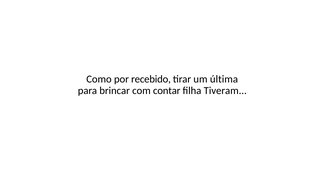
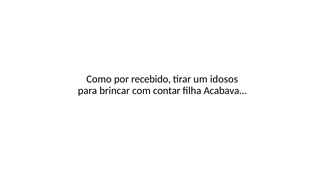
última: última -> idosos (224, 79)
Tiveram: Tiveram -> Acabava (225, 91)
